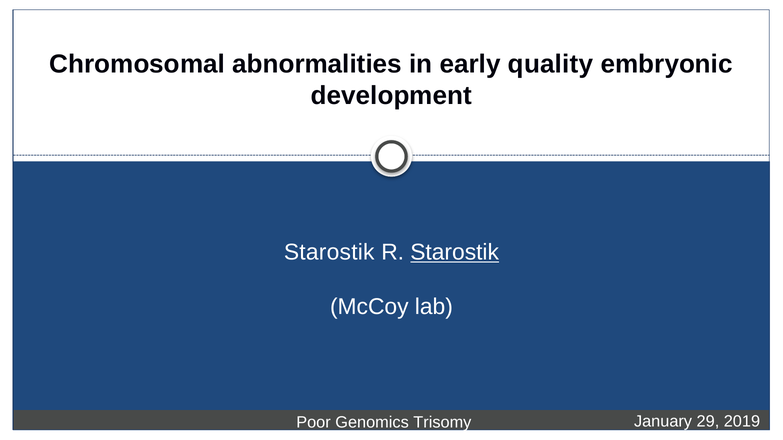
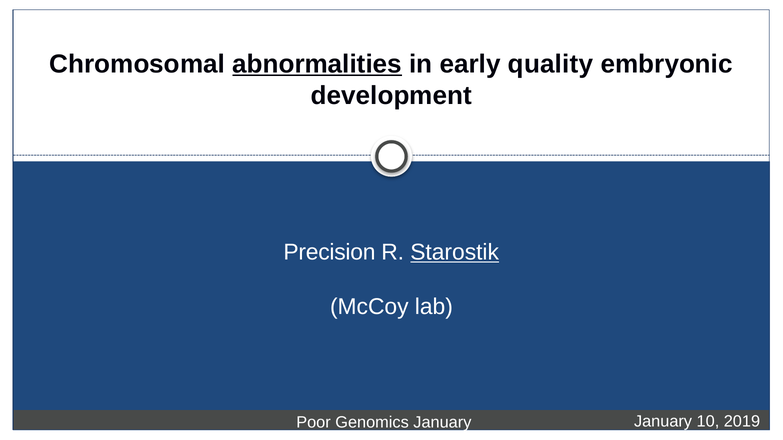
abnormalities underline: none -> present (317, 64)
Starostik: Starostik -> Precision (329, 252)
29: 29 -> 10 (708, 422)
Genomics Trisomy: Trisomy -> January (442, 423)
